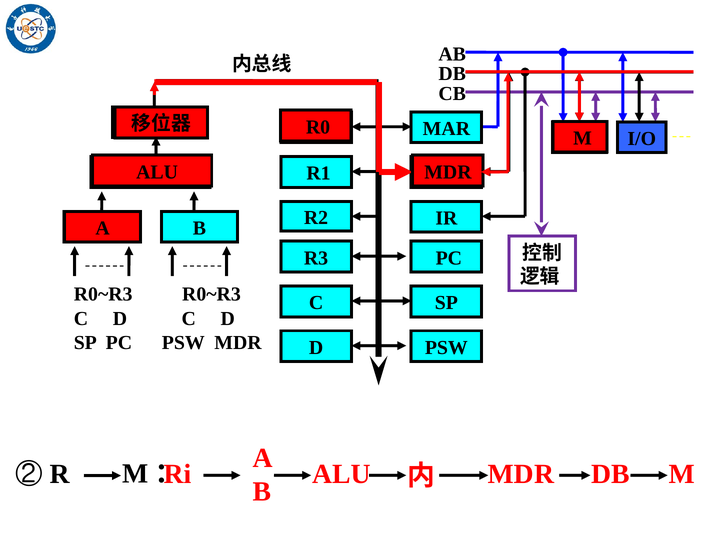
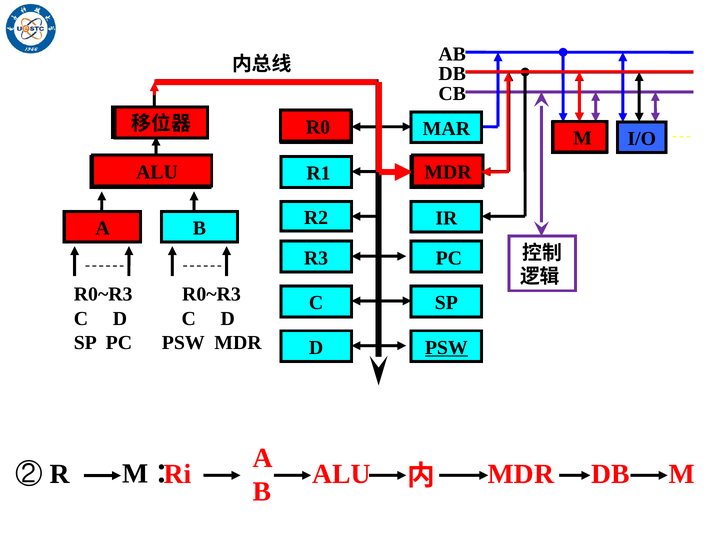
PSW underline: none -> present (446, 347)
